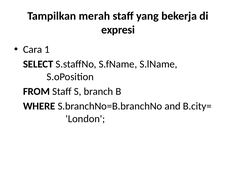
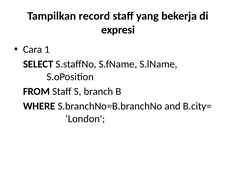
merah: merah -> record (94, 16)
